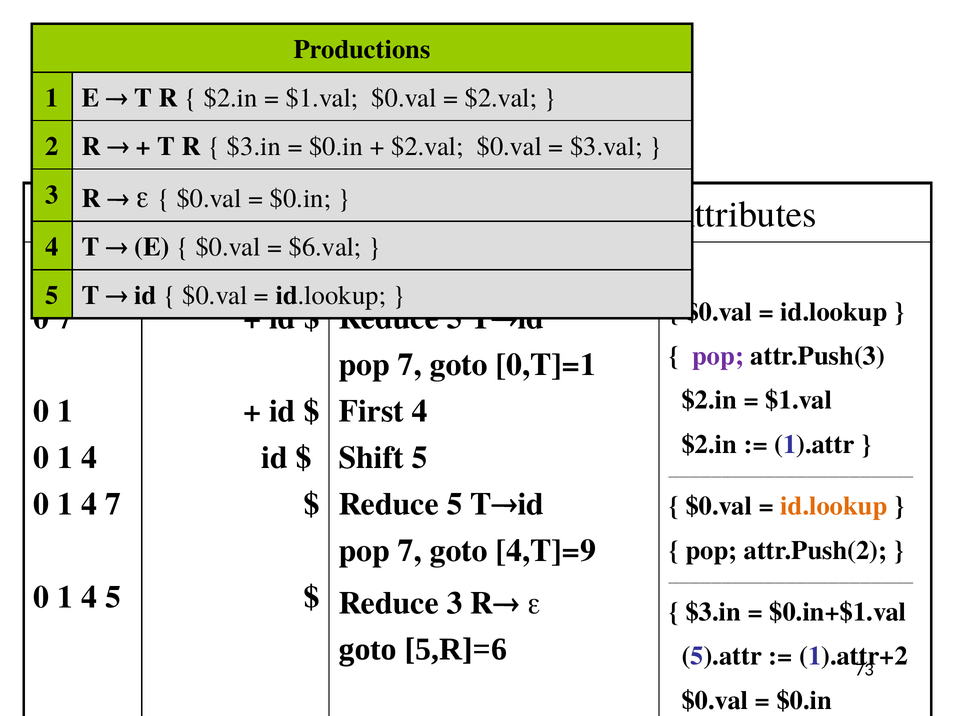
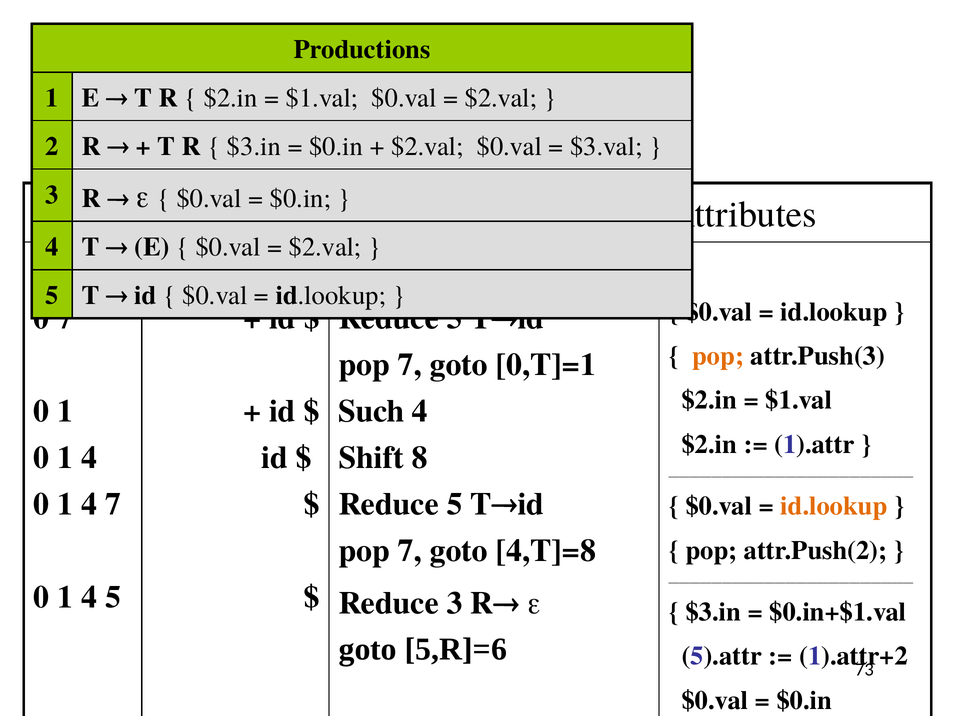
$6.val: $6.val -> $2.val (325, 247)
pop colour: purple -> orange (718, 356)
First: First -> Such (371, 411)
Shift 5: 5 -> 8 (420, 458)
4,T]=9: 4,T]=9 -> 4,T]=8 (546, 551)
